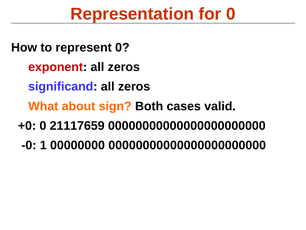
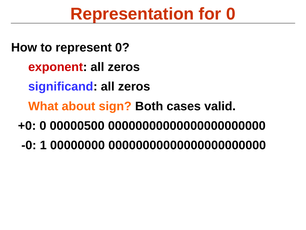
21117659: 21117659 -> 00000500 (77, 125)
